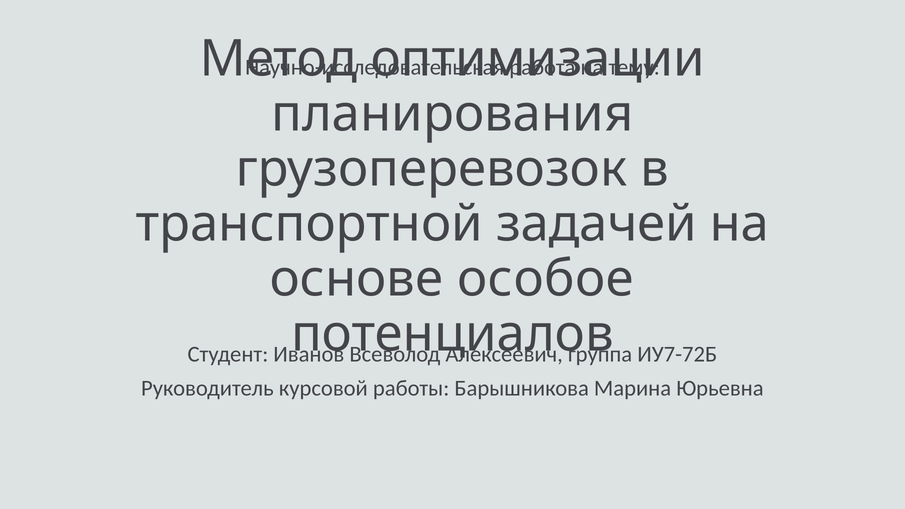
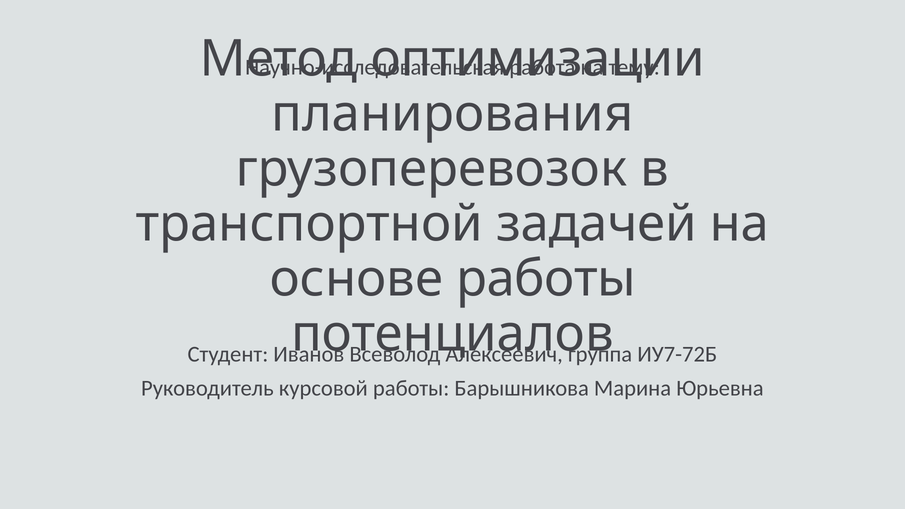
основе особое: особое -> работы (546, 279)
